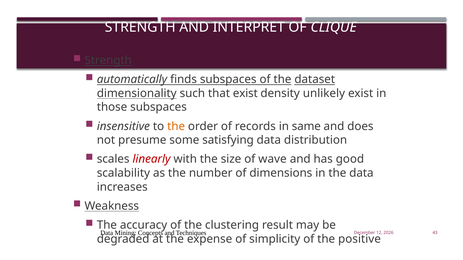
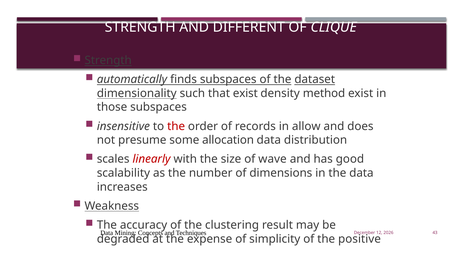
INTERPRET: INTERPRET -> DIFFERENT (249, 27)
unlikely: unlikely -> method (324, 93)
the colour: orange -> red (176, 126)
same: same -> allow (306, 126)
satisfying: satisfying -> allocation (228, 140)
